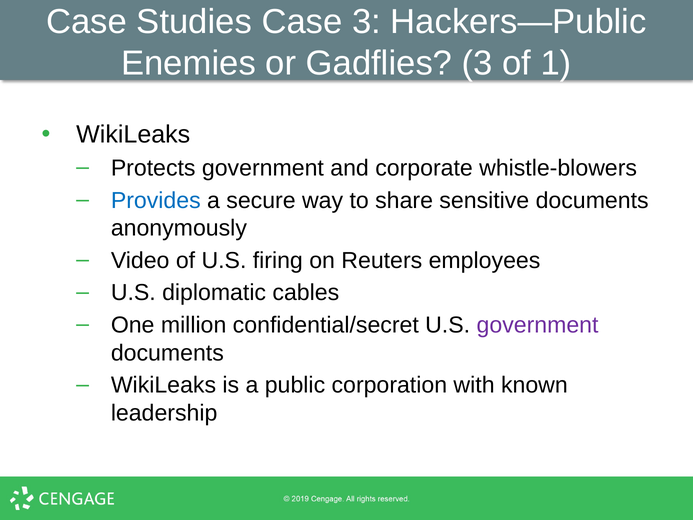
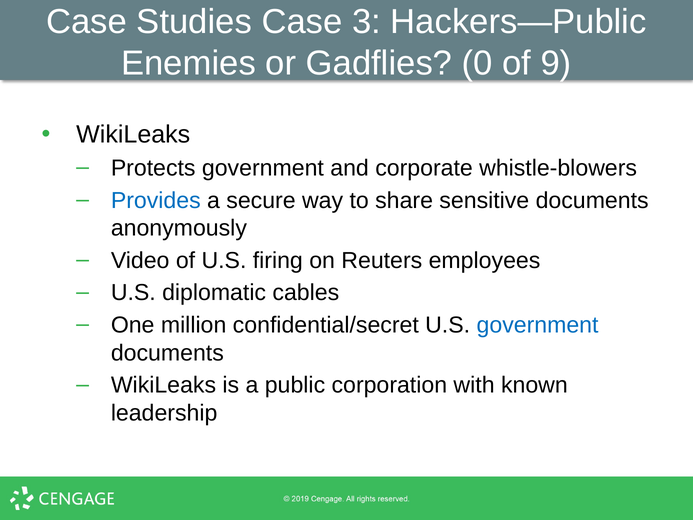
Gadflies 3: 3 -> 0 (477, 63)
1: 1 -> 9 (556, 63)
government colour: purple -> blue (538, 325)
